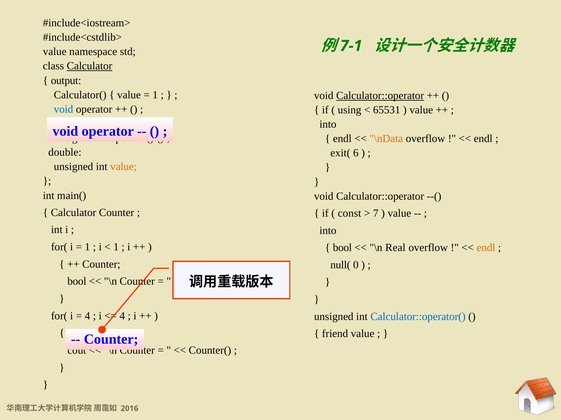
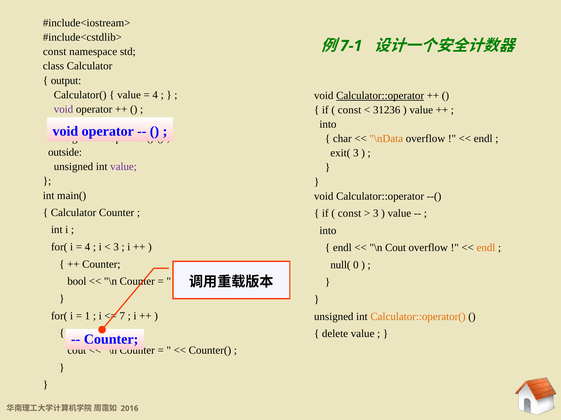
value: value -> const (55, 52)
Calculator underline: present -> none (90, 66)
1: 1 -> 4 (155, 95)
void colour: blue -> purple (64, 109)
using: using -> const (349, 110)
65531: 65531 -> 31236 (387, 110)
endl: endl -> char (342, 139)
double: double -> outside (65, 153)
exit( 6: 6 -> 3 (356, 153)
value colour: orange -> purple (124, 167)
7: 7 -> 3 (376, 214)
1: 1 -> 4 (87, 247)
1: 1 -> 3 (116, 247)
bool: bool -> endl (342, 248)
\n Real: Real -> Cout (396, 248)
4: 4 -> 1 (87, 316)
4: 4 -> 7 (122, 316)
Calculator::operator( colour: blue -> orange (418, 317)
friend: friend -> delete (335, 334)
